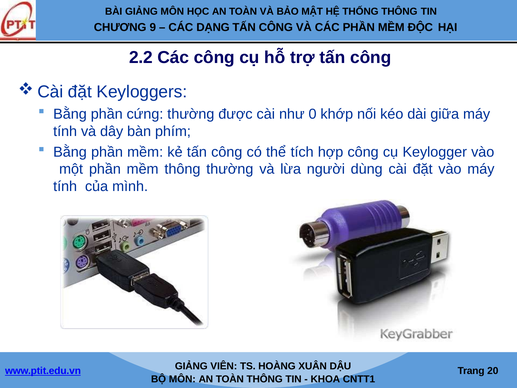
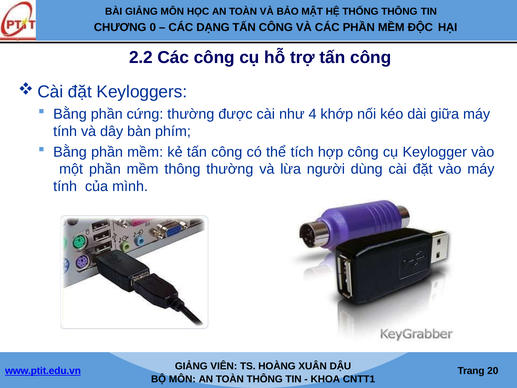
9: 9 -> 0 (153, 27)
0: 0 -> 4 (313, 114)
